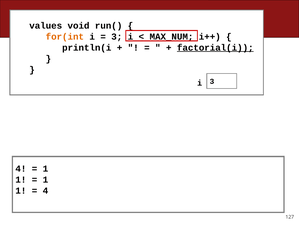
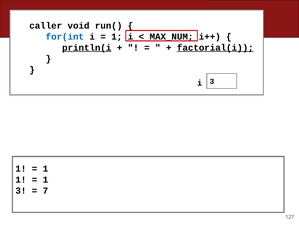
values: values -> caller (46, 26)
for(int colour: orange -> blue (65, 36)
3: 3 -> 1 (117, 36)
println(i underline: none -> present (87, 47)
4: 4 -> 1 (21, 168)
1: 1 -> 3 (21, 190)
4: 4 -> 7 (45, 190)
